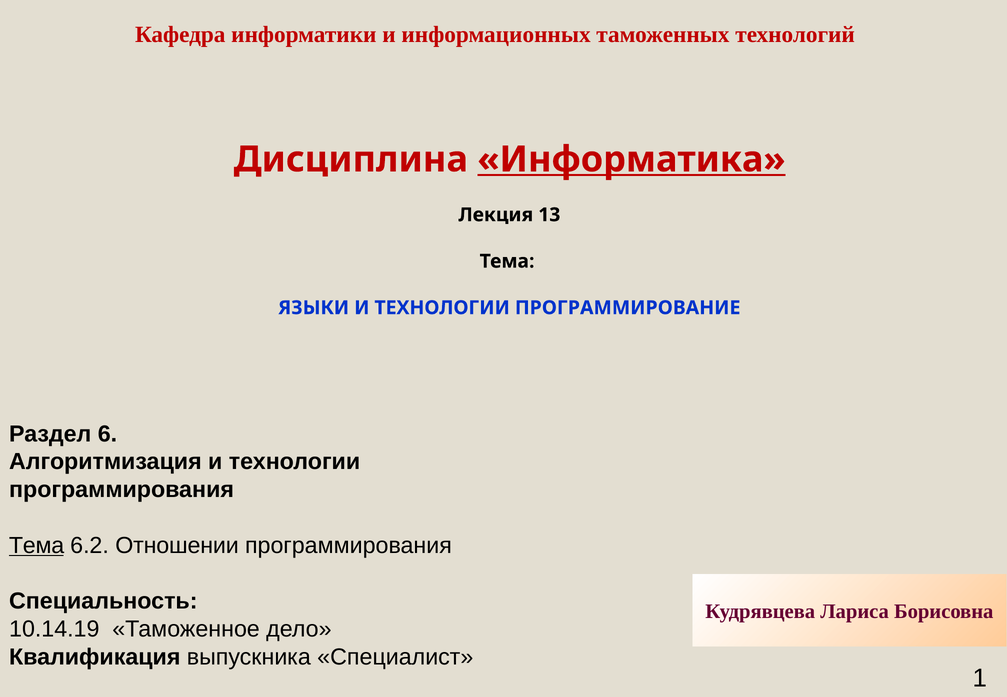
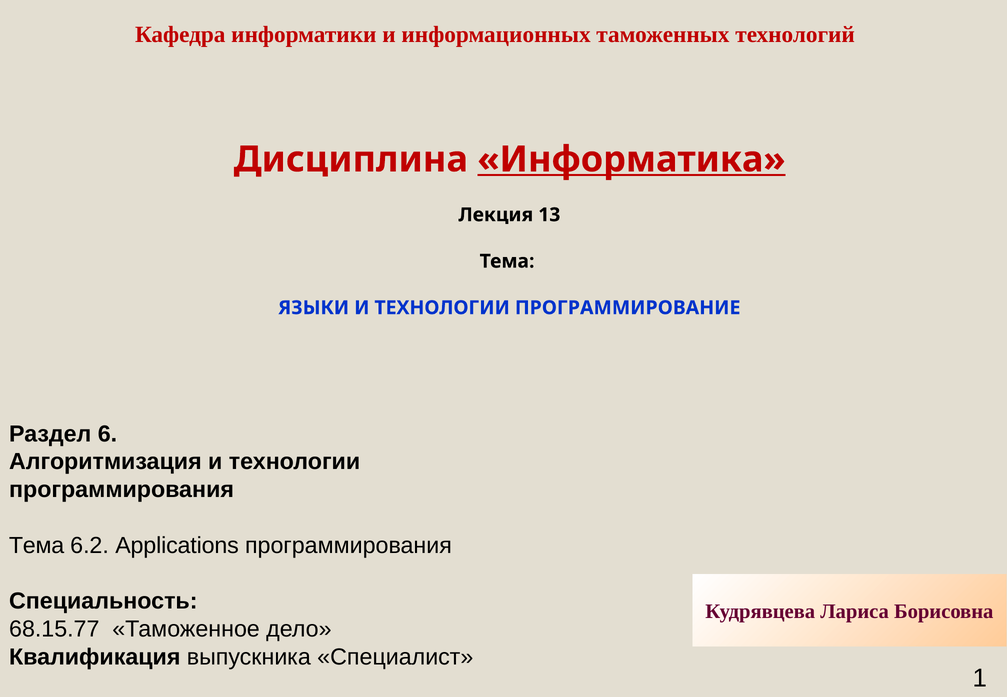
Тема underline: present -> none (37, 546)
Отношении: Отношении -> Applications (177, 546)
10.14.19: 10.14.19 -> 68.15.77 (54, 629)
